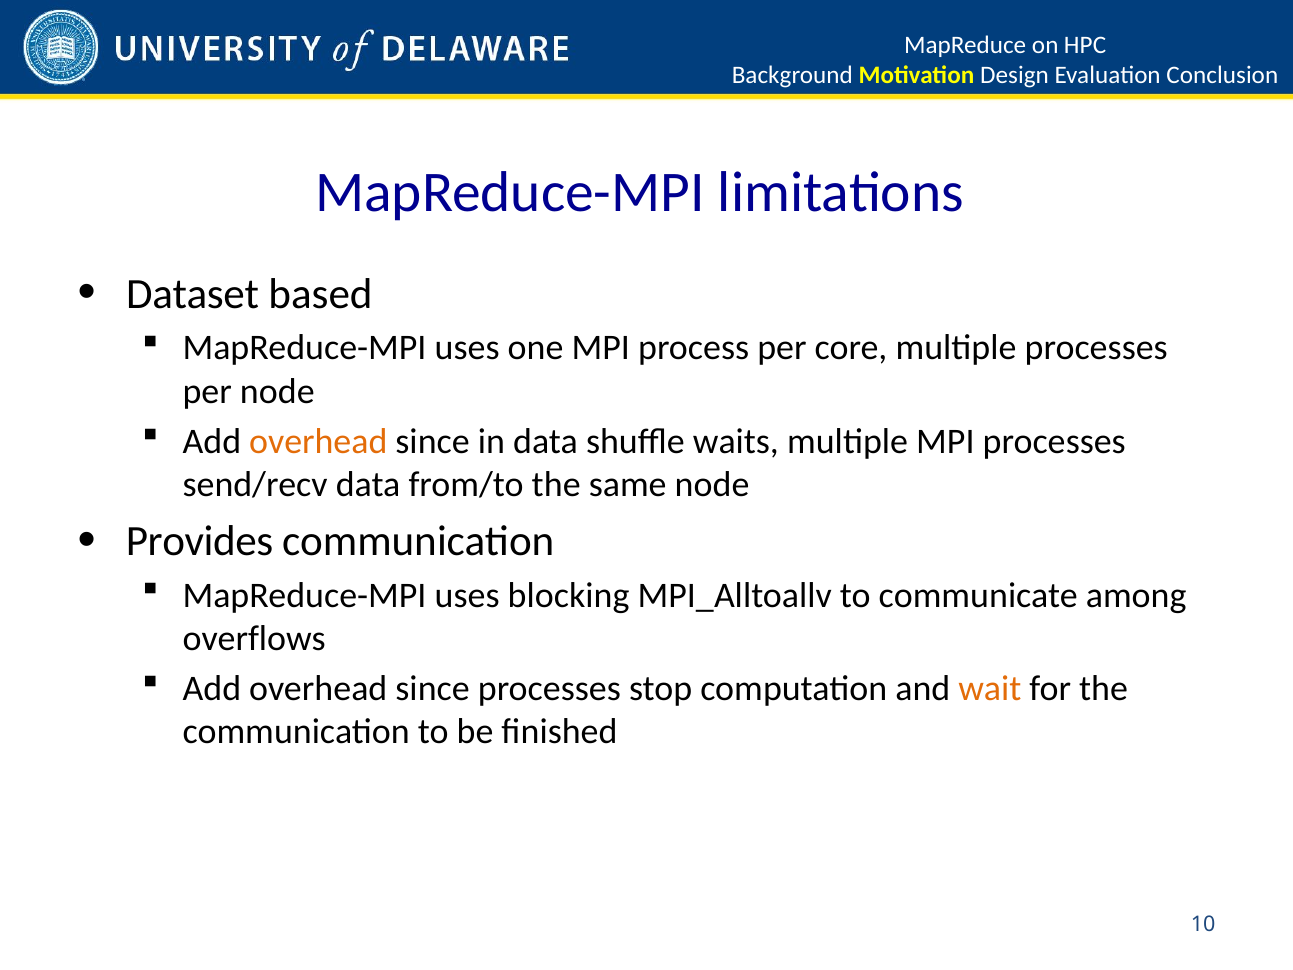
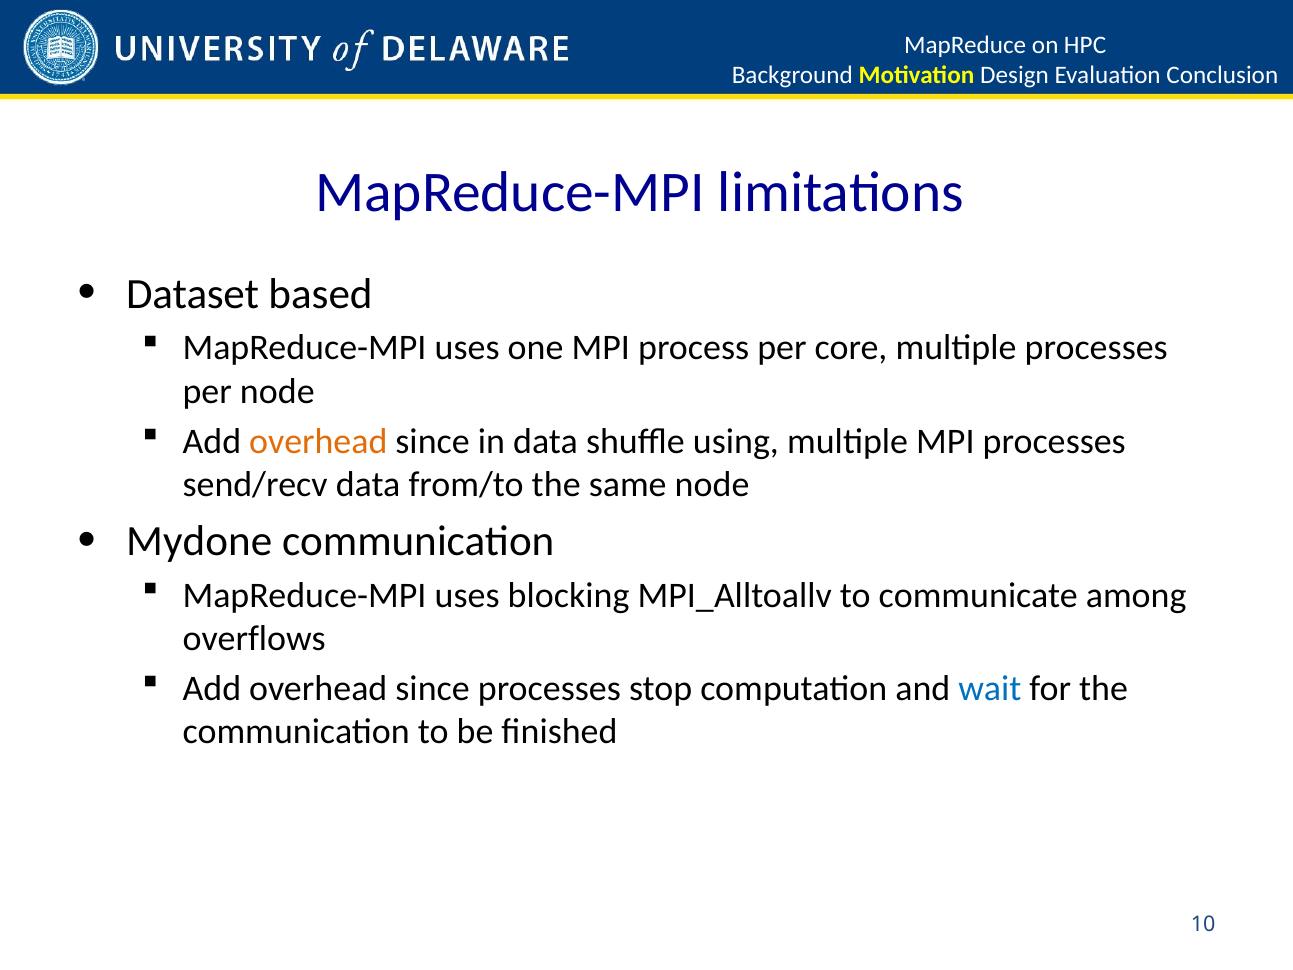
waits: waits -> using (736, 441)
Provides: Provides -> Mydone (199, 541)
wait colour: orange -> blue (990, 689)
